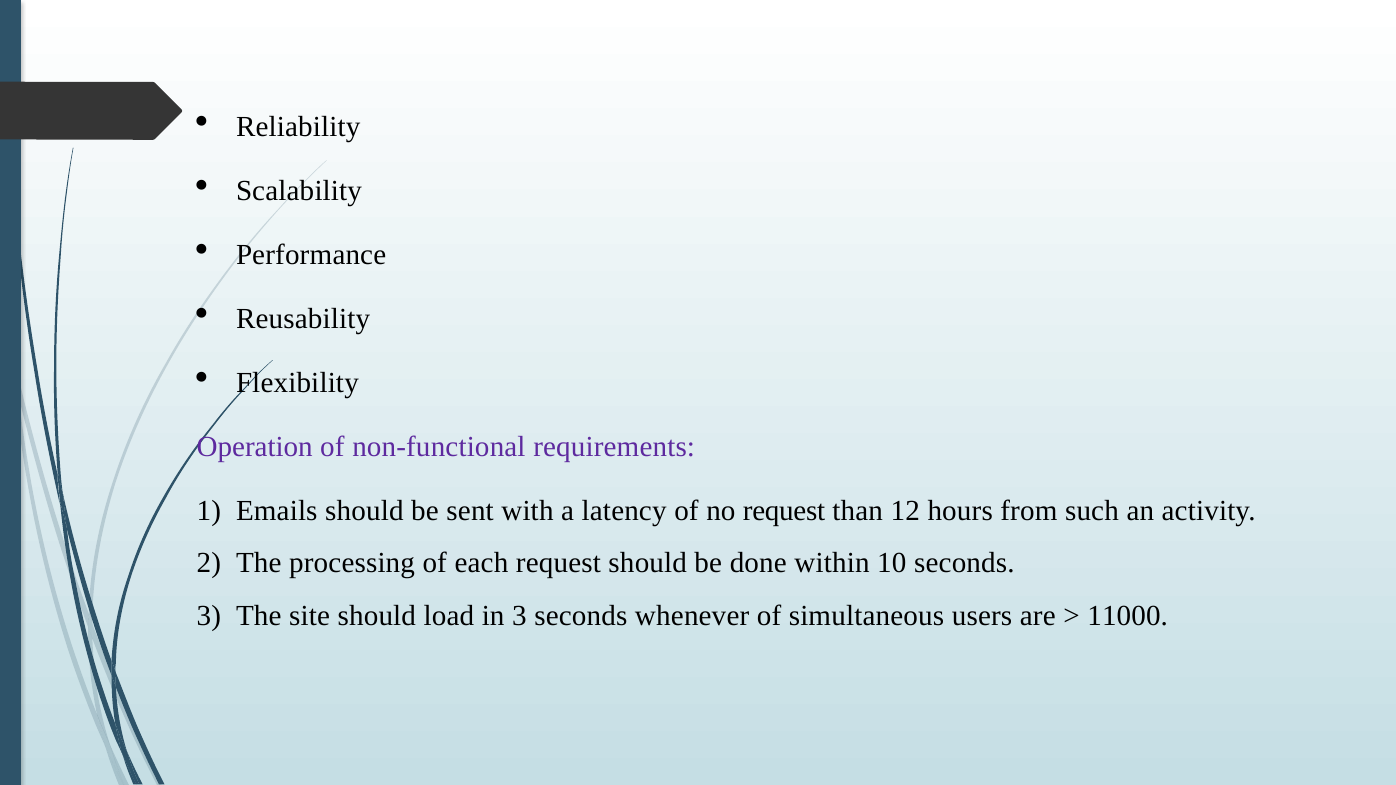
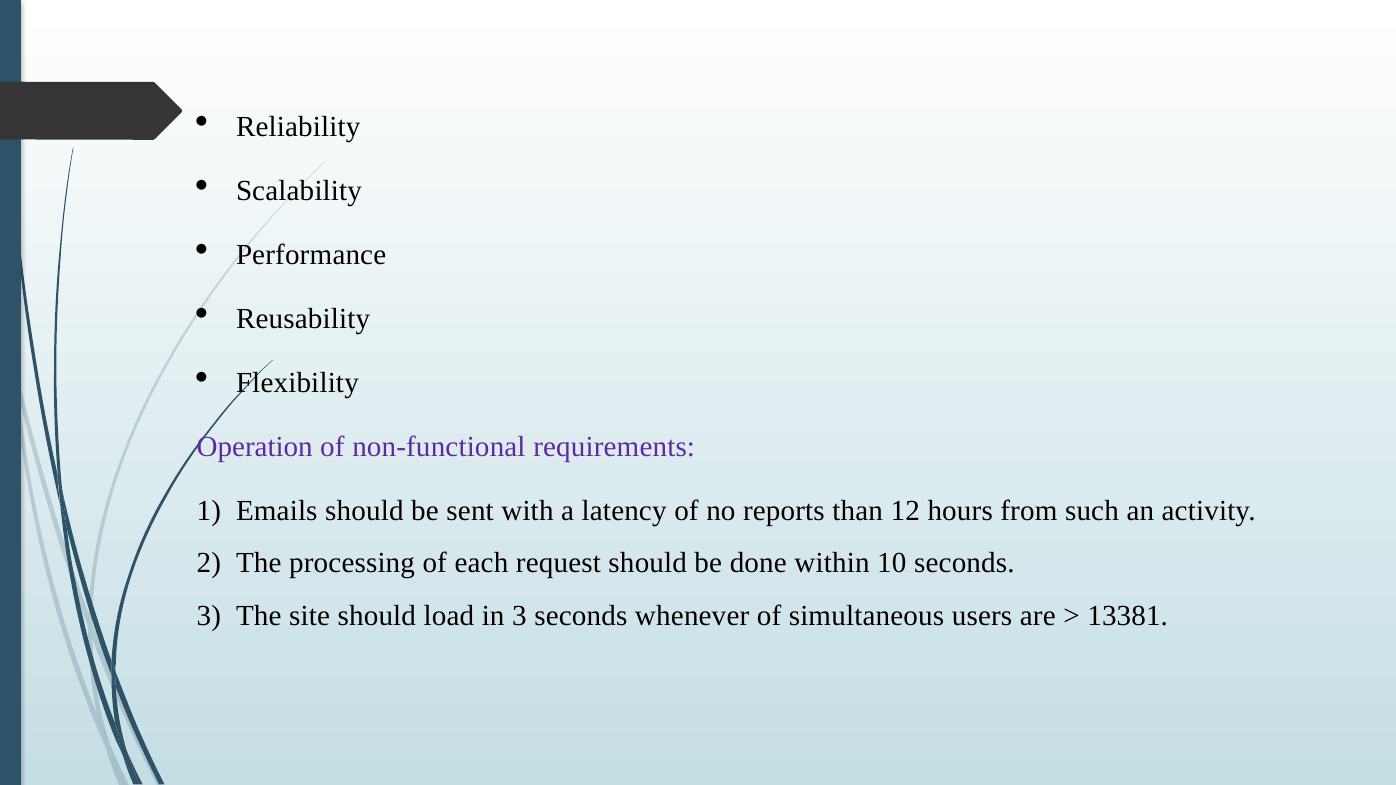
no request: request -> reports (784, 511)
11000: 11000 -> 13381 (1128, 616)
